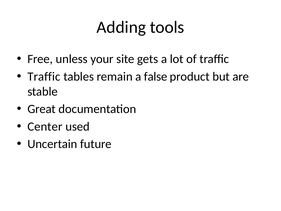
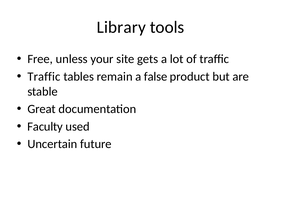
Adding: Adding -> Library (121, 27)
Center: Center -> Faculty (45, 126)
